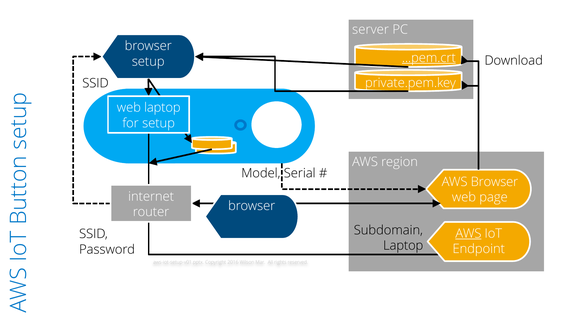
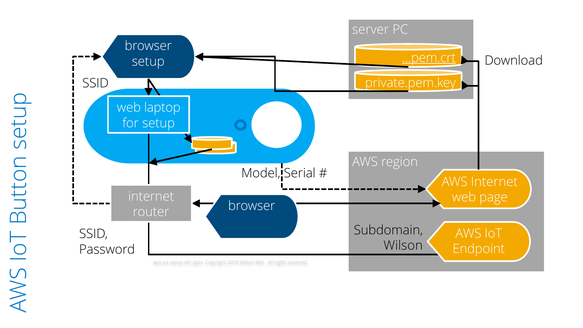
AWS Browser: Browser -> Internet (494, 182)
AWS underline: present -> none (468, 233)
Laptop: Laptop -> Wilson (403, 246)
